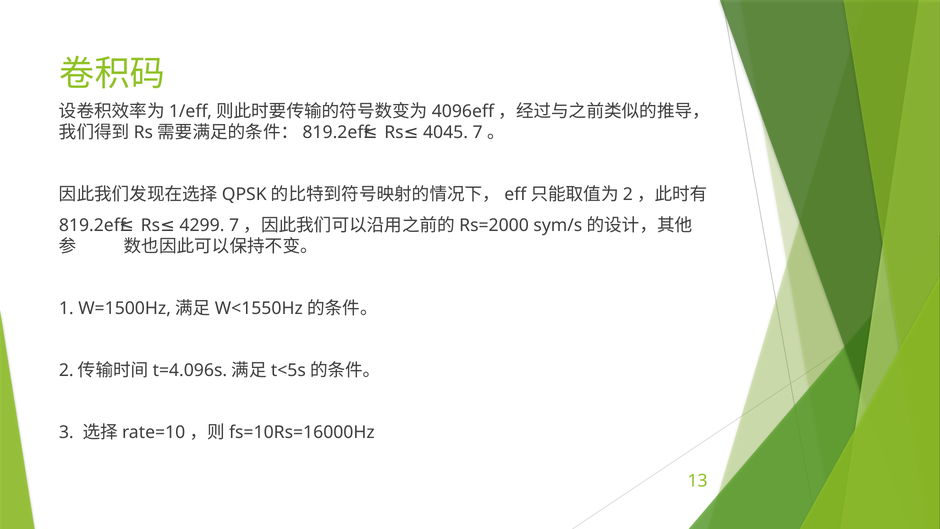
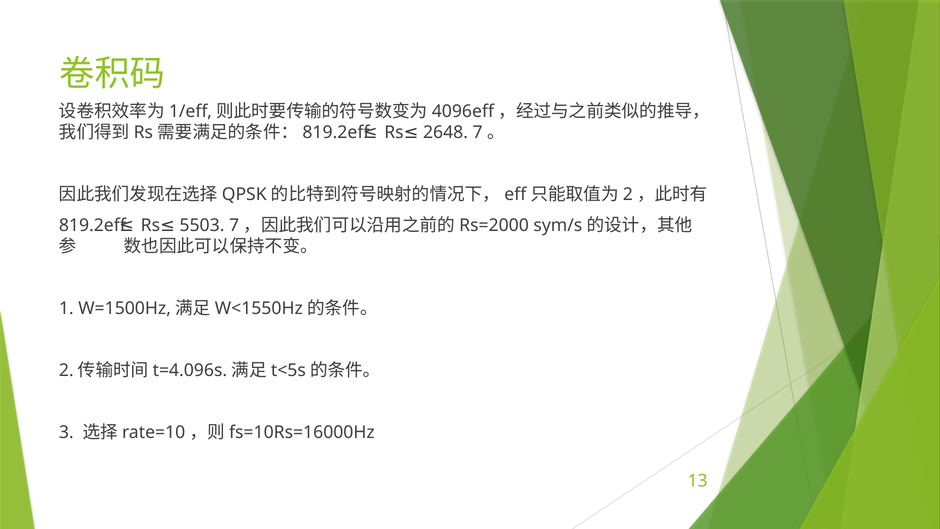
4045: 4045 -> 2648 (446, 132)
4299: 4299 -> 5503 (202, 225)
